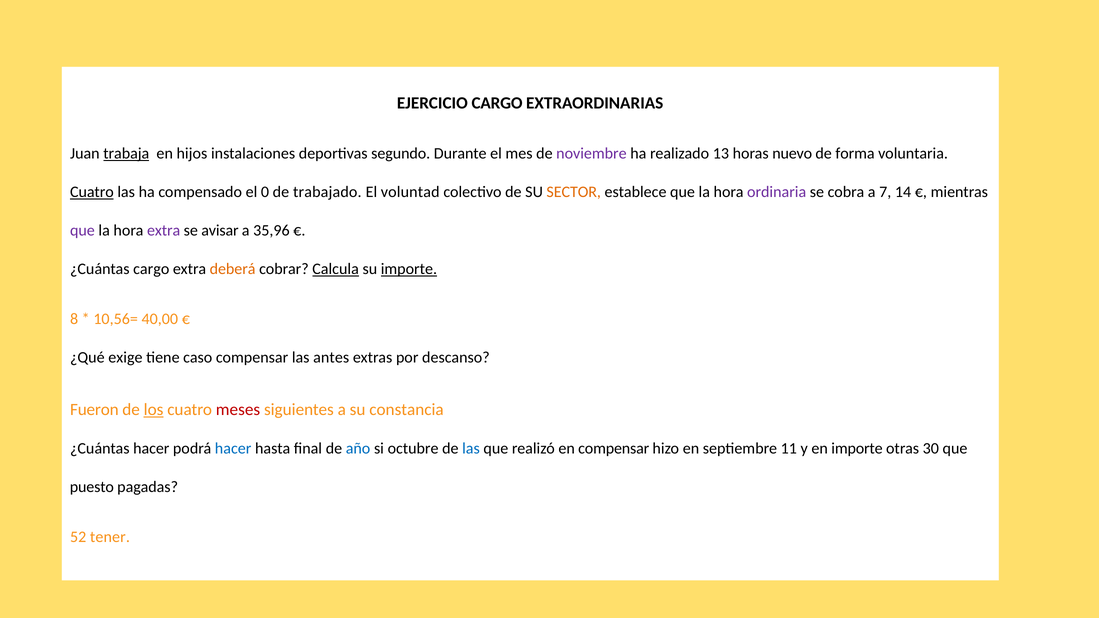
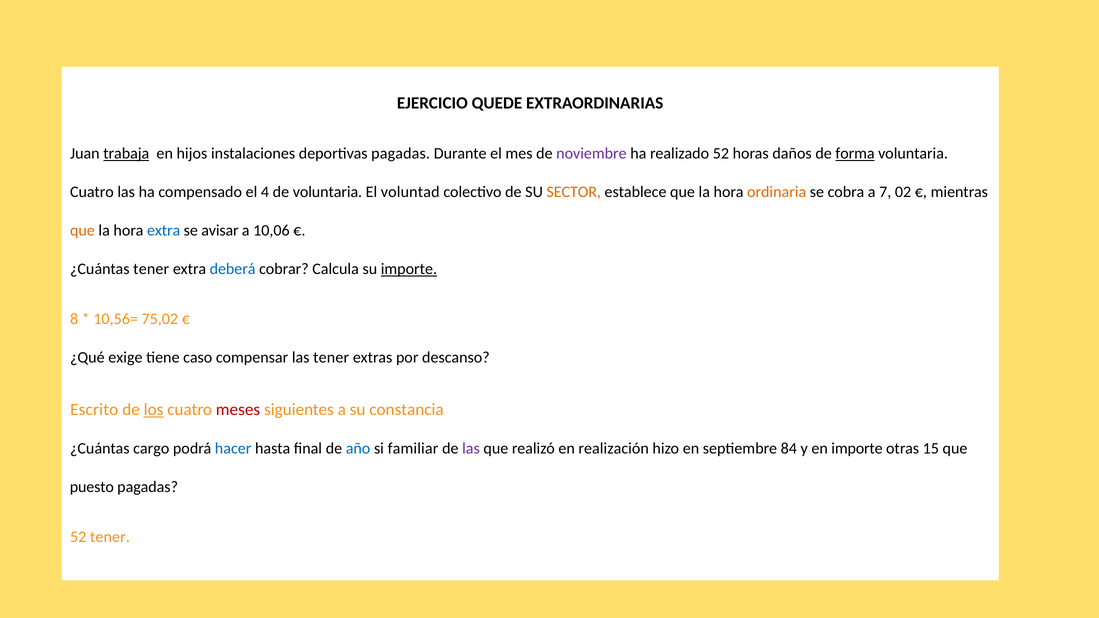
EJERCICIO CARGO: CARGO -> QUEDE (497, 103)
deportivas segundo: segundo -> pagadas (401, 154)
realizado 13: 13 -> 52 (721, 154)
nuevo: nuevo -> daños (792, 154)
forma underline: none -> present (855, 154)
Cuatro underline: present -> none (92, 192)
0: 0 -> 4 (265, 192)
de trabajado: trabajado -> voluntaria (327, 192)
ordinaria colour: purple -> orange (777, 192)
14: 14 -> 02 (903, 192)
que colour: purple -> orange (82, 231)
extra colour: purple -> blue (164, 231)
35,96: 35,96 -> 10,06 (271, 231)
¿Cuántas cargo: cargo -> tener (151, 269)
deberá colour: orange -> blue (233, 269)
Calcula underline: present -> none (336, 269)
40,00: 40,00 -> 75,02 (160, 319)
las antes: antes -> tener (331, 357)
Fueron: Fueron -> Escrito (94, 410)
¿Cuántas hacer: hacer -> cargo (151, 449)
octubre: octubre -> familiar (413, 449)
las colour: blue -> purple (471, 449)
en compensar: compensar -> realización (614, 449)
11: 11 -> 84 (789, 449)
30: 30 -> 15 (931, 449)
